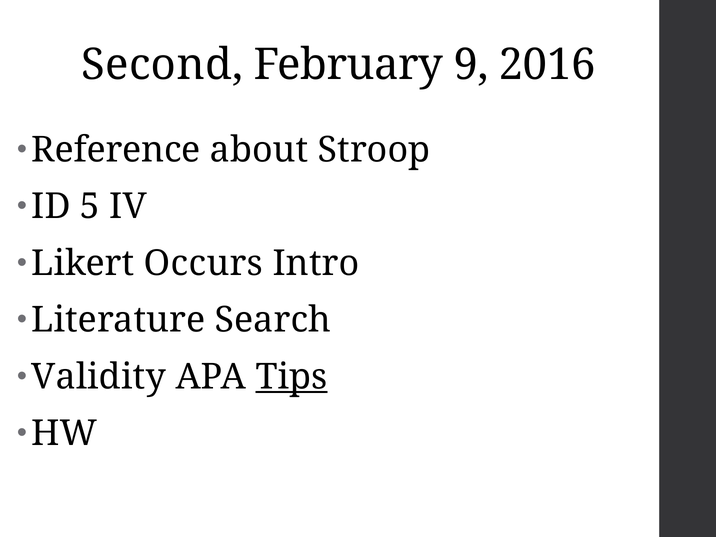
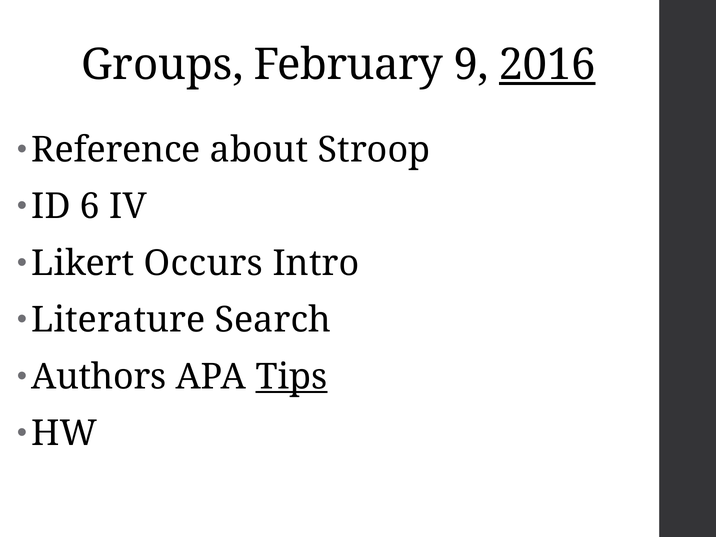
Second: Second -> Groups (162, 65)
2016 underline: none -> present (547, 65)
5: 5 -> 6 (90, 206)
Validity: Validity -> Authors (99, 377)
